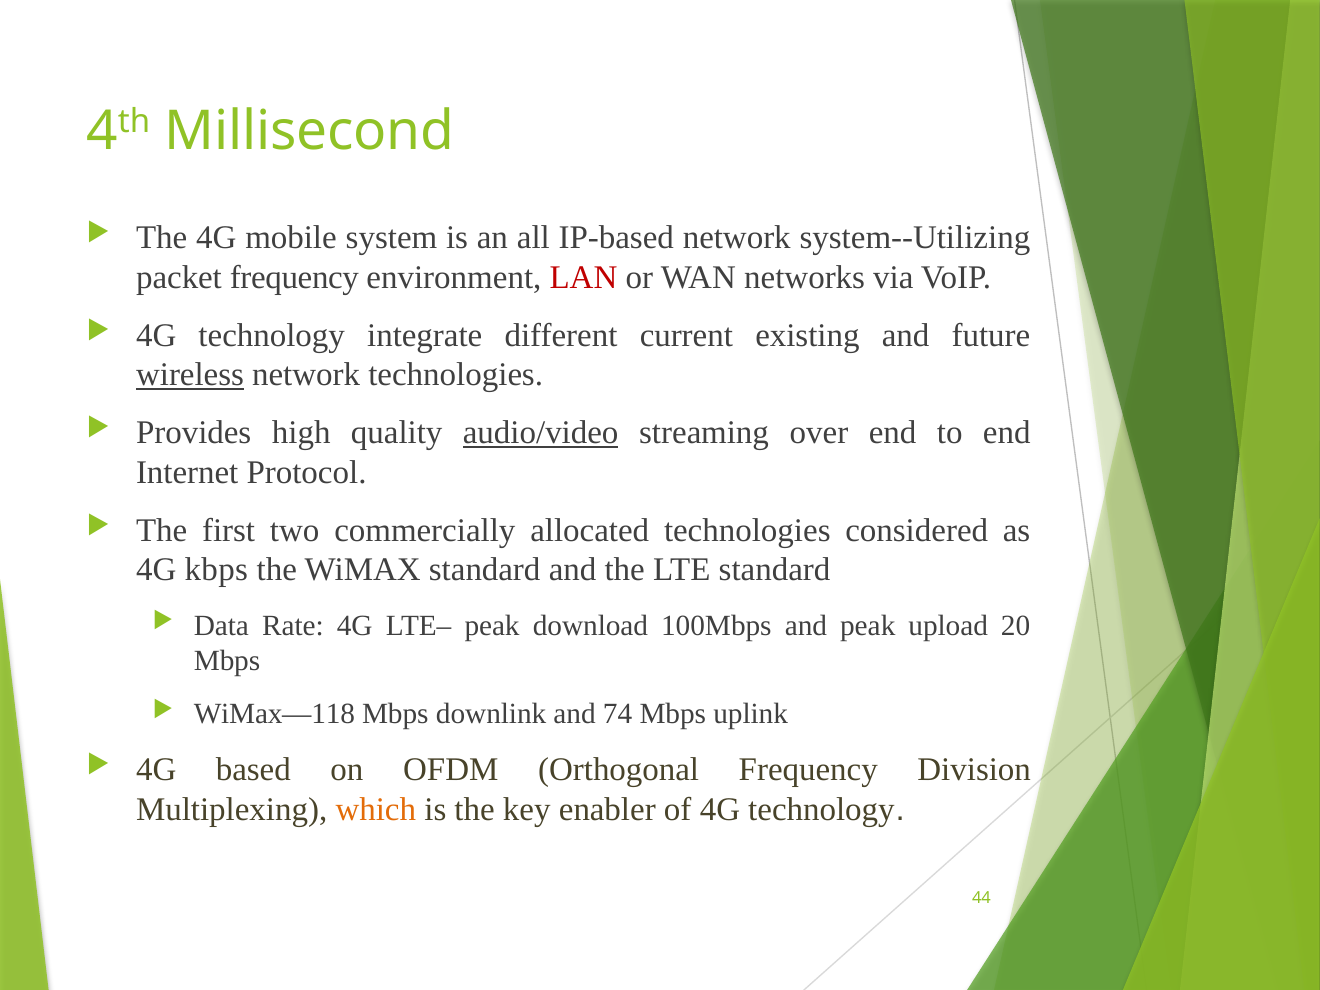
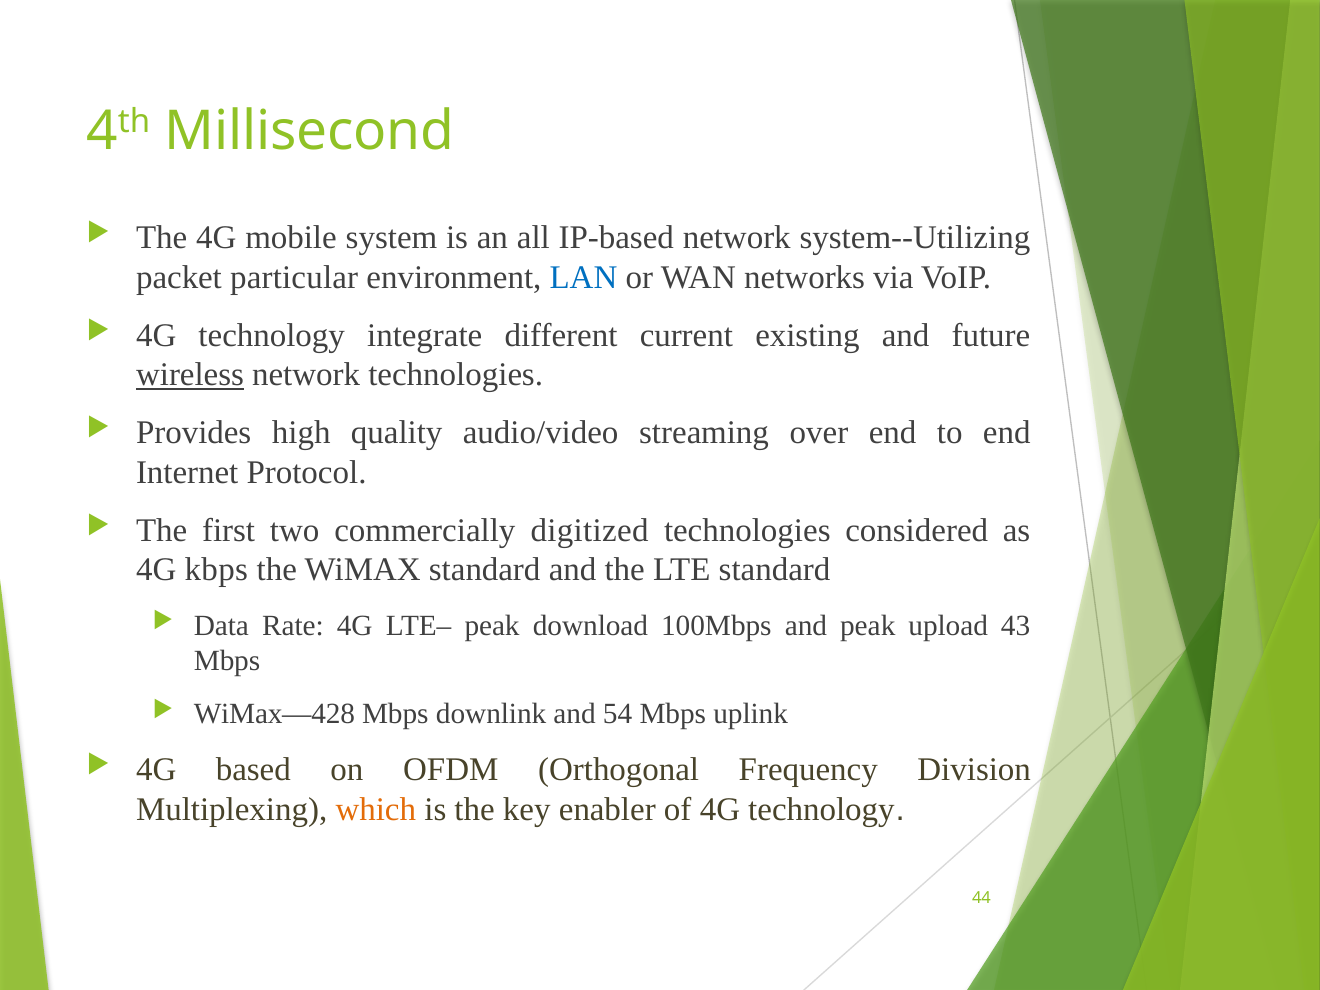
packet frequency: frequency -> particular (294, 277)
LAN colour: red -> blue (583, 277)
audio/video underline: present -> none (541, 433)
allocated: allocated -> digitized (590, 530)
20: 20 -> 43 (1016, 625)
WiMax—118: WiMax—118 -> WiMax—428 (274, 714)
74: 74 -> 54 (618, 714)
